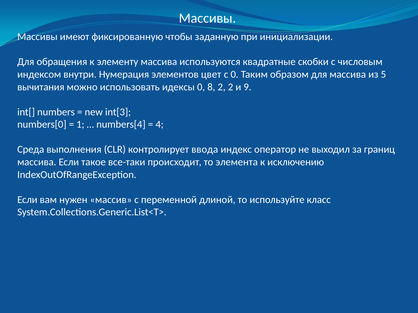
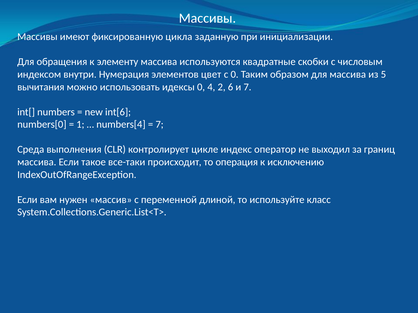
чтобы: чтобы -> цикла (179, 37)
8: 8 -> 4 (211, 87)
2 2: 2 -> 6 (231, 87)
и 9: 9 -> 7 (247, 87)
int[3: int[3 -> int[6 (118, 112)
4: 4 -> 7 (160, 125)
ввода: ввода -> цикле (205, 150)
элемента: элемента -> операция (237, 162)
